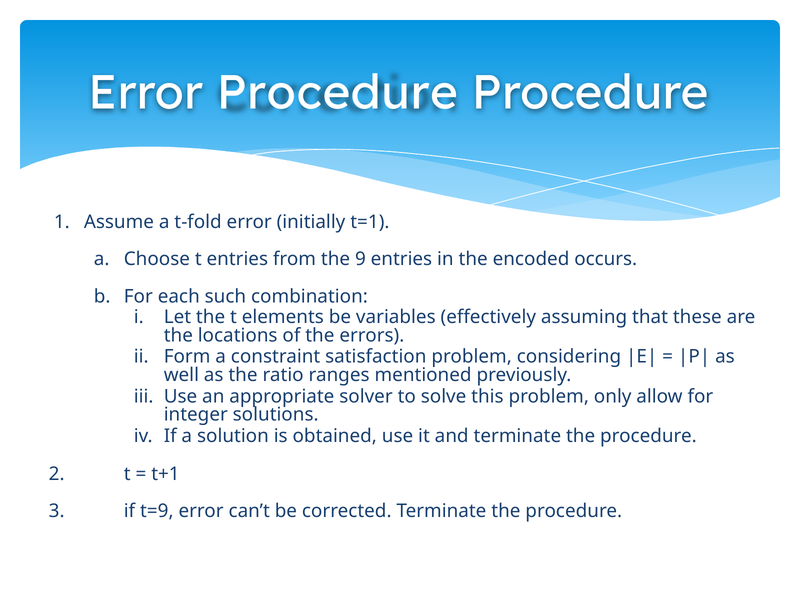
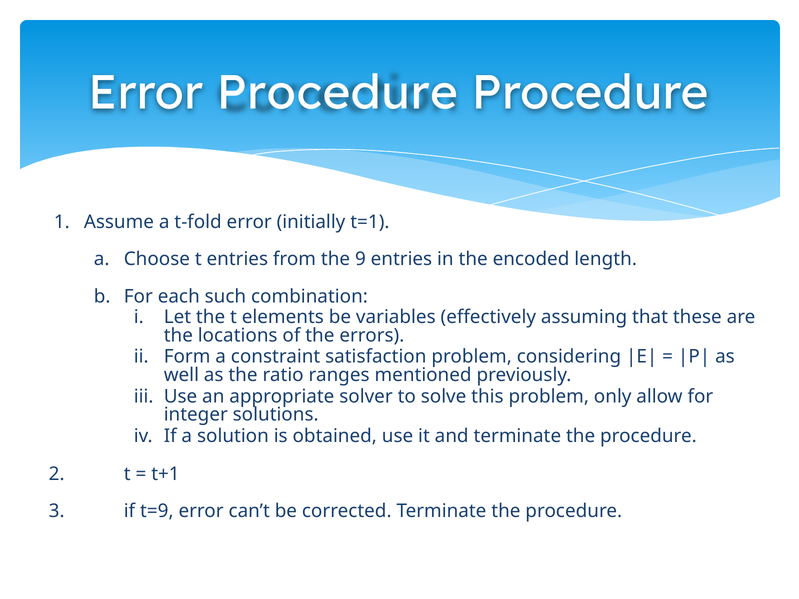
occurs: occurs -> length (606, 259)
